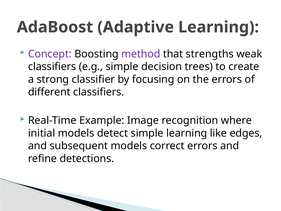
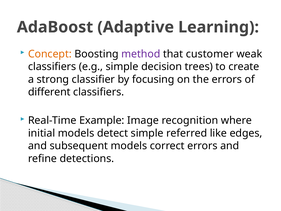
Concept colour: purple -> orange (50, 54)
strengths: strengths -> customer (210, 54)
simple learning: learning -> referred (187, 133)
